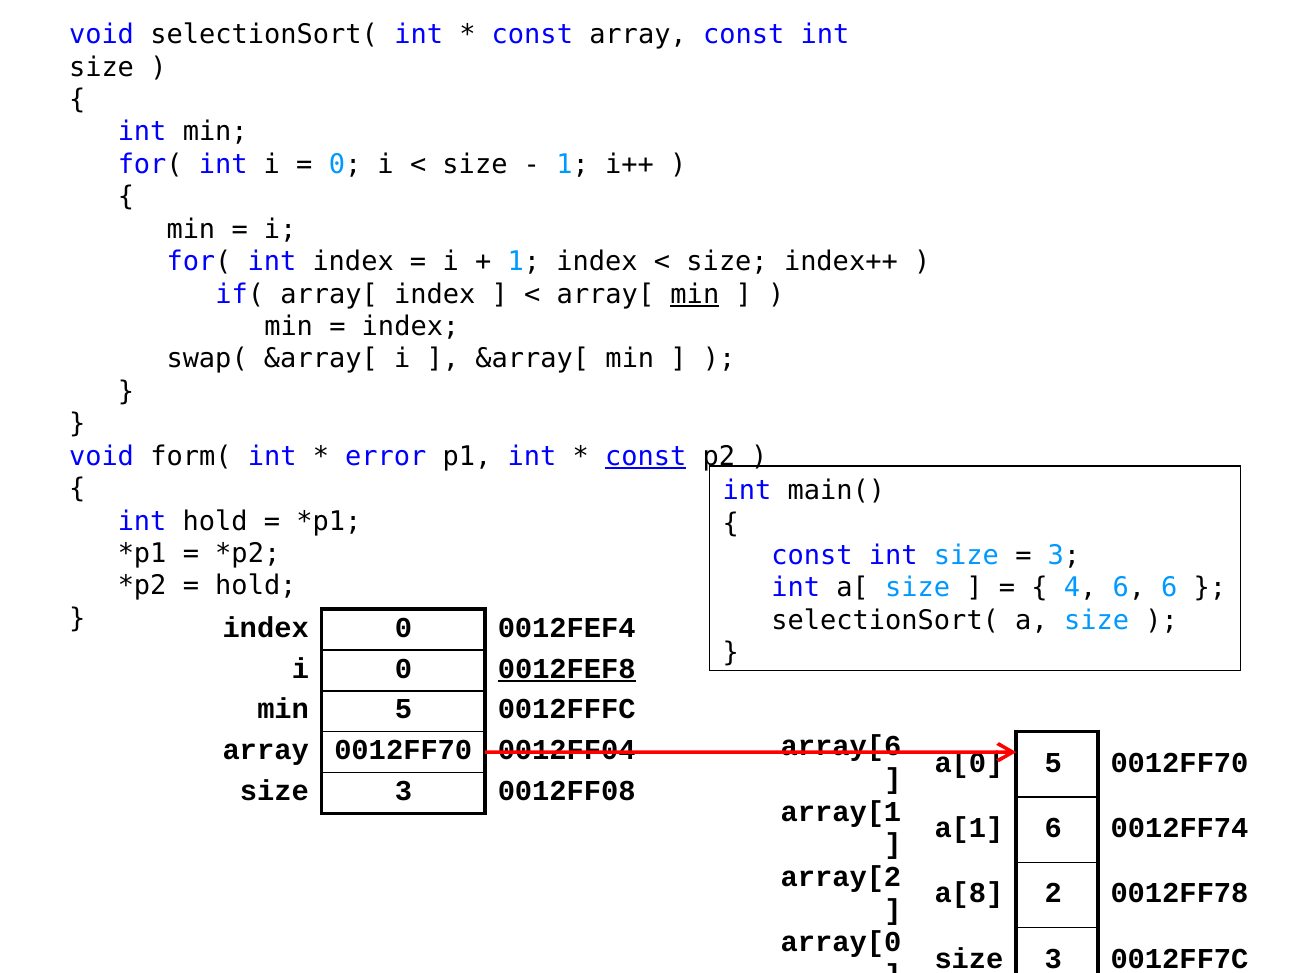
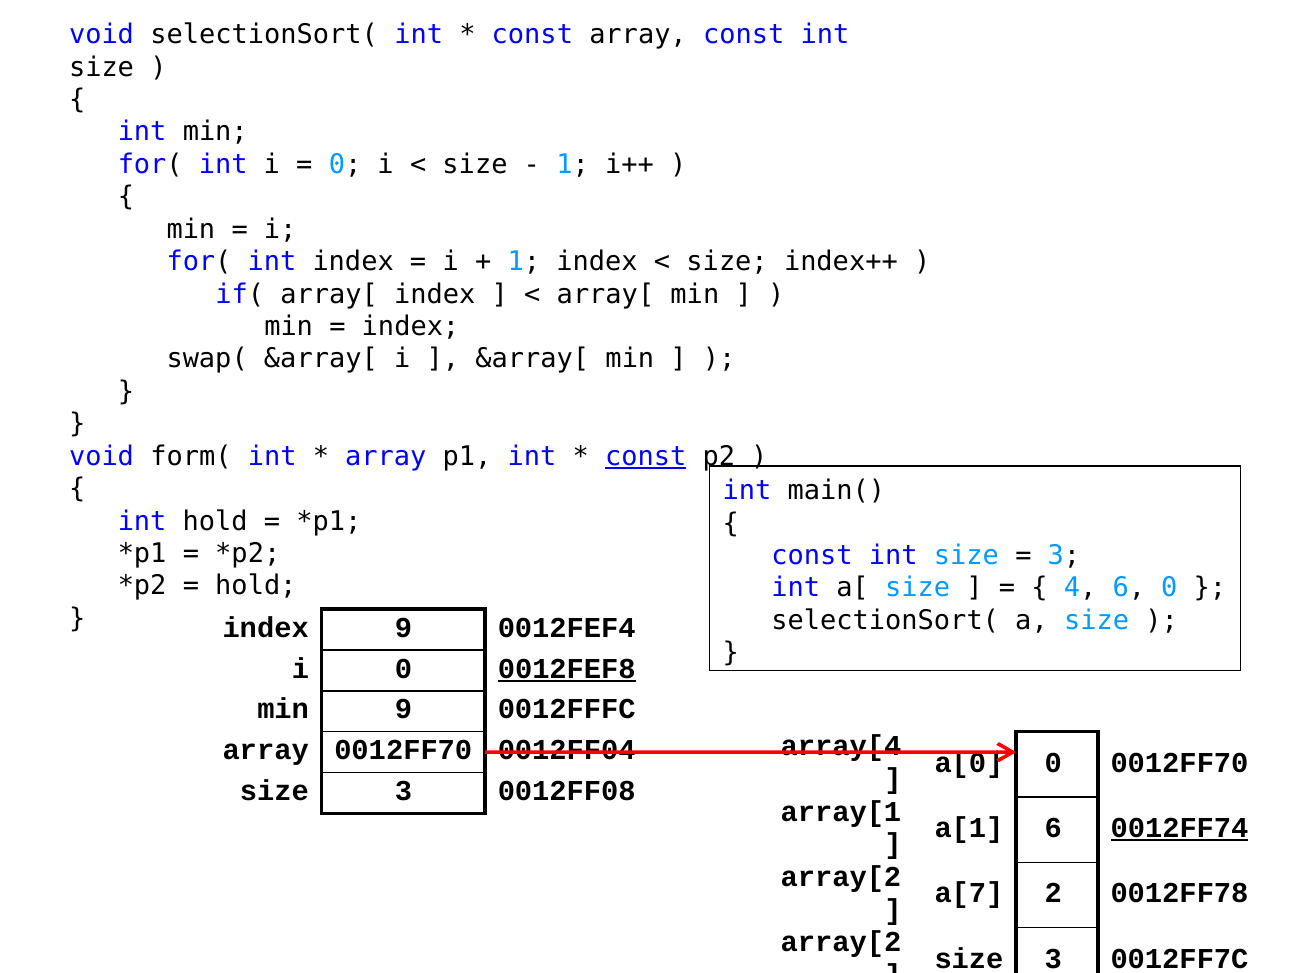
min underline: present -> none (695, 294)
error: error -> array (386, 456)
6 6: 6 -> 0 (1169, 588)
index 0: 0 -> 9 (403, 628)
min 5: 5 -> 9 (403, 709)
array[6: array[6 -> array[4 (841, 746)
a[0 5: 5 -> 0 (1053, 762)
0012FF74 underline: none -> present (1180, 828)
a[8: a[8 -> a[7 (969, 893)
array[0: array[0 -> array[2 (841, 942)
